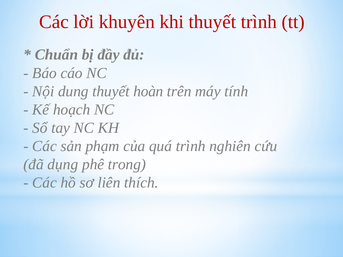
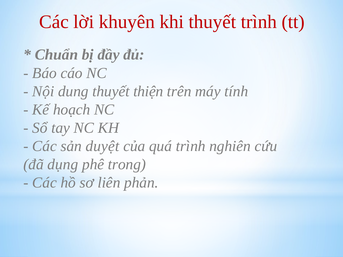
hoàn: hoàn -> thiện (148, 91)
phạm: phạm -> duyệt (102, 146)
thích: thích -> phản (141, 183)
